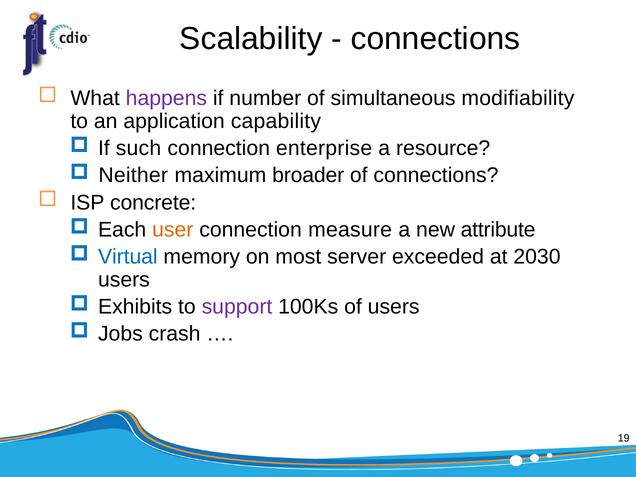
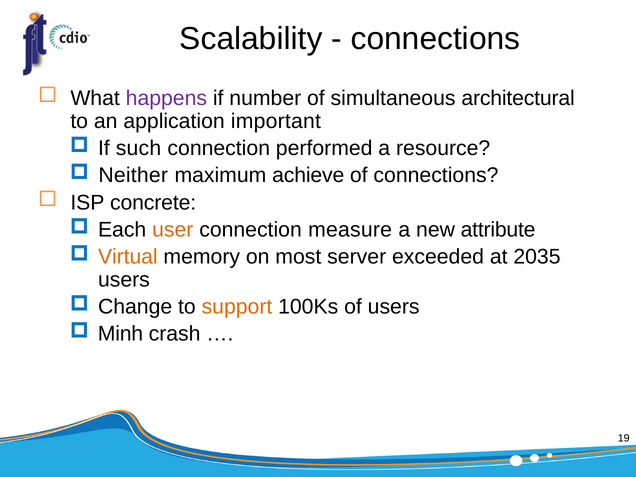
modifiability: modifiability -> architectural (518, 98)
capability: capability -> important (276, 121)
enterprise: enterprise -> performed (324, 148)
broader: broader -> achieve (308, 175)
Virtual colour: blue -> orange (128, 257)
2030: 2030 -> 2035 (537, 257)
Exhibits: Exhibits -> Change (135, 307)
support colour: purple -> orange (237, 307)
Jobs: Jobs -> Minh (120, 334)
